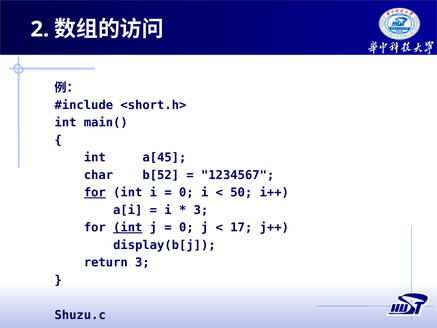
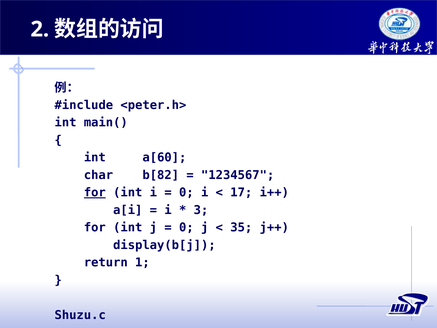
<short.h>: <short.h> -> <peter.h> (153, 105)
a[45: a[45 -> a[60 (164, 158)
b[52: b[52 -> b[82 (161, 175)
50: 50 -> 17 (241, 192)
int underline: present -> none (128, 227)
17: 17 -> 35 (241, 227)
return 3: 3 -> 1 (142, 262)
